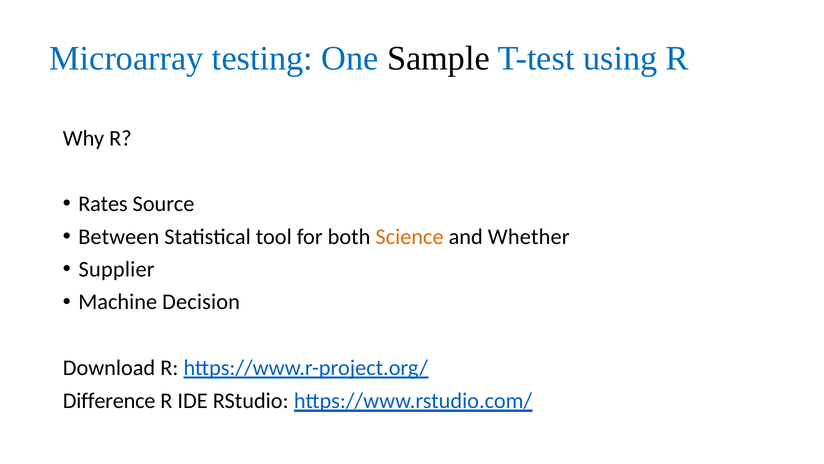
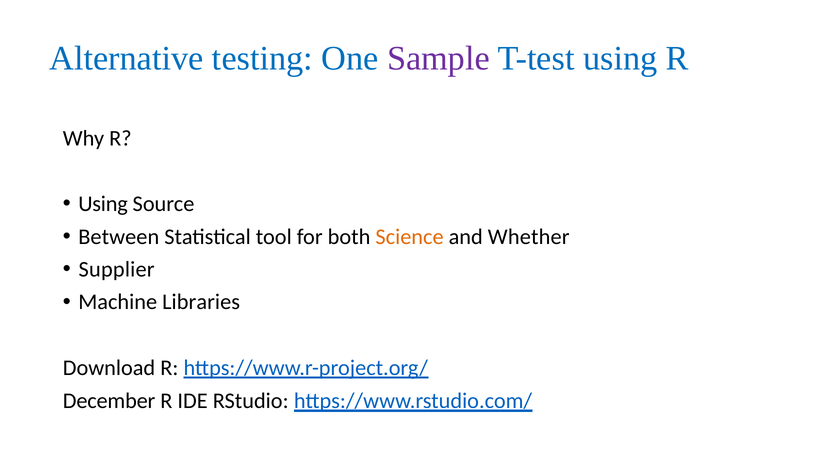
Microarray: Microarray -> Alternative (126, 58)
Sample colour: black -> purple (438, 58)
Rates: Rates -> Using (103, 204)
Decision: Decision -> Libraries (201, 302)
Difference: Difference -> December (109, 401)
